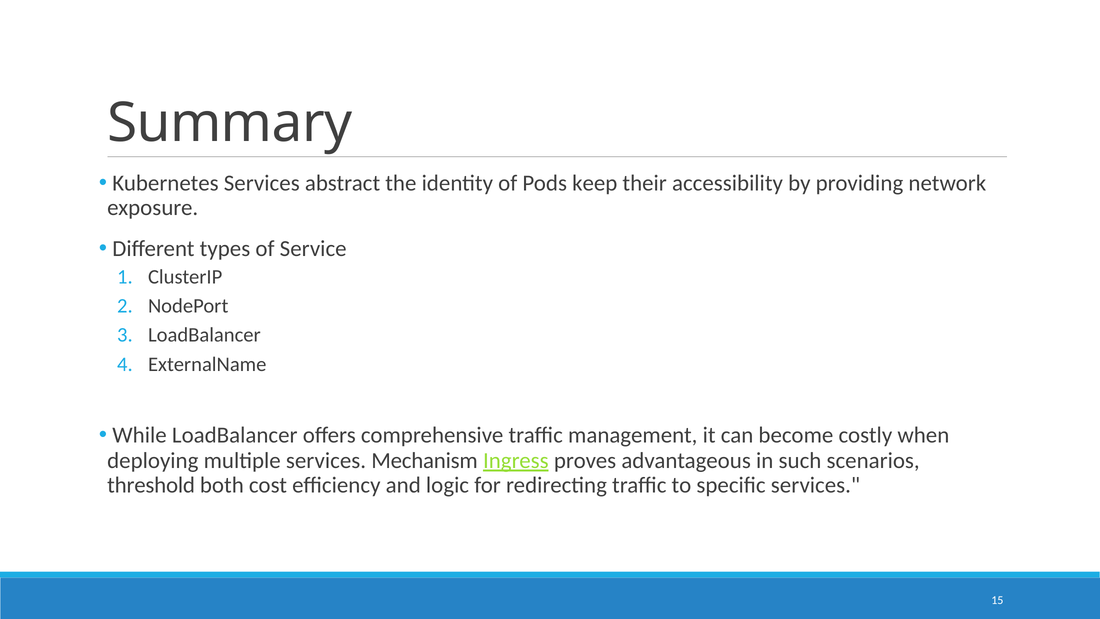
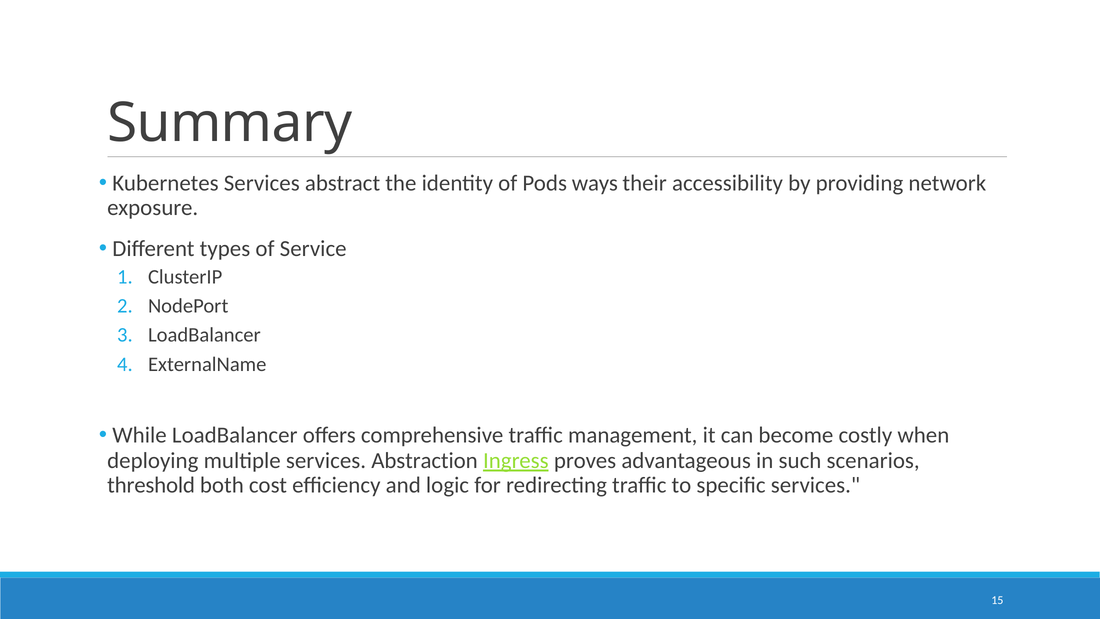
keep: keep -> ways (595, 183)
Mechanism: Mechanism -> Abstraction (424, 460)
